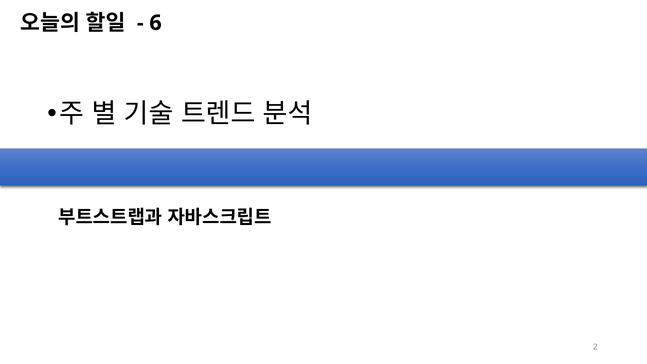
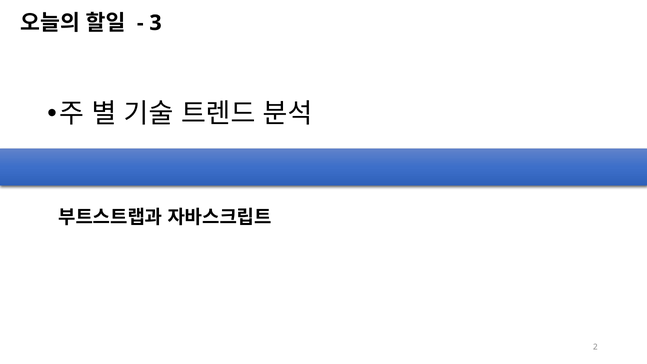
6: 6 -> 3 (156, 23)
